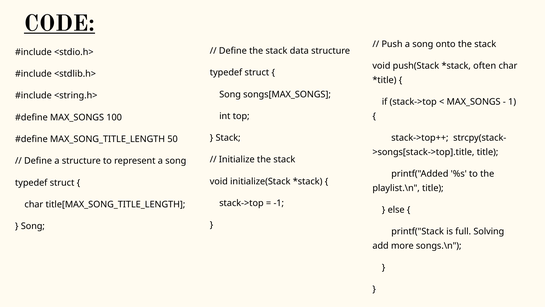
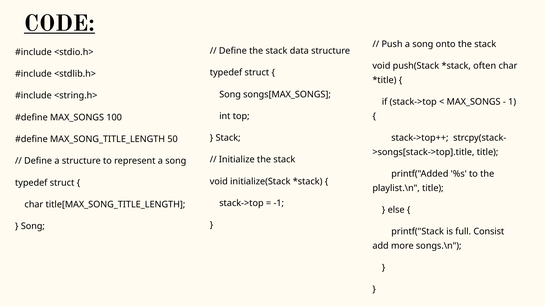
Solving: Solving -> Consist (489, 231)
